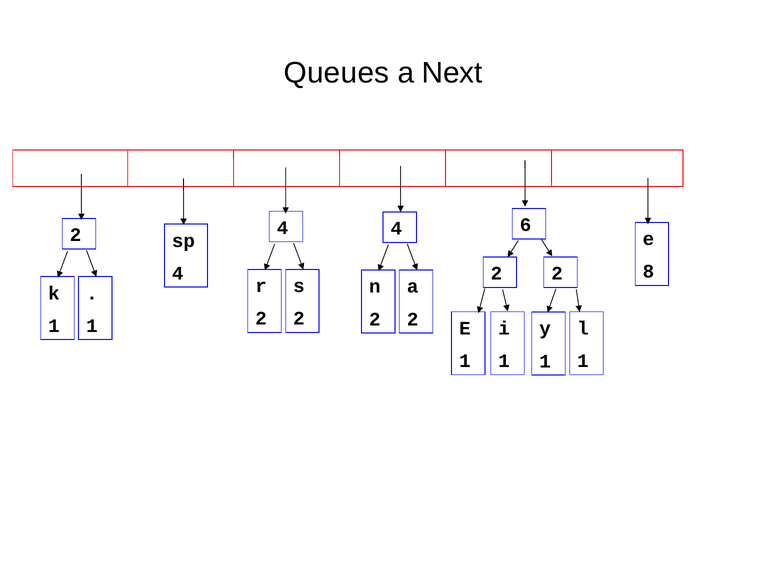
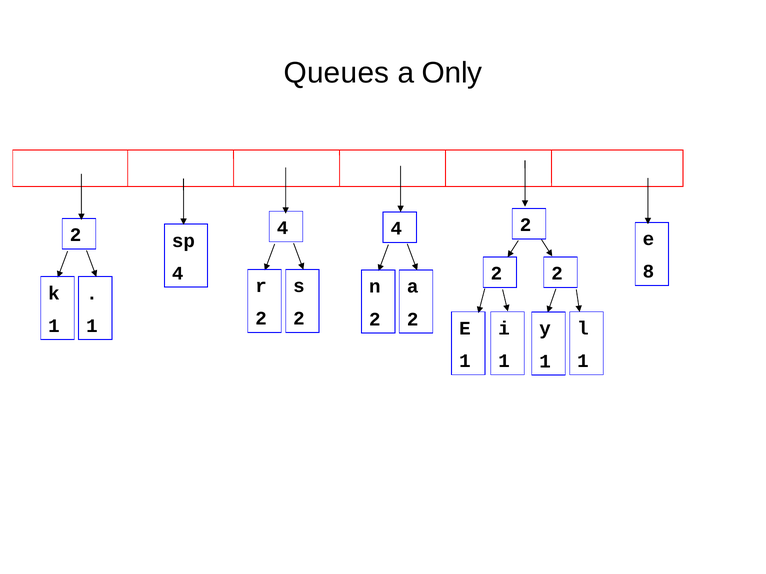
Next: Next -> Only (452, 73)
4 6: 6 -> 2 (526, 225)
